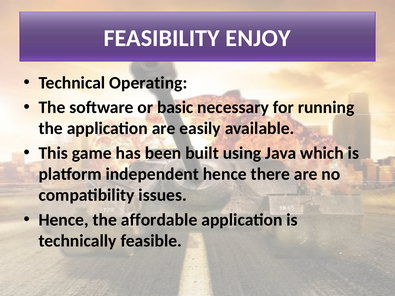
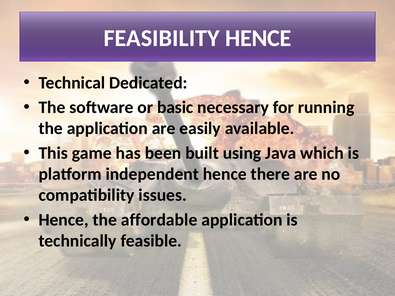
FEASIBILITY ENJOY: ENJOY -> HENCE (258, 38)
Operating: Operating -> Dedicated (148, 83)
